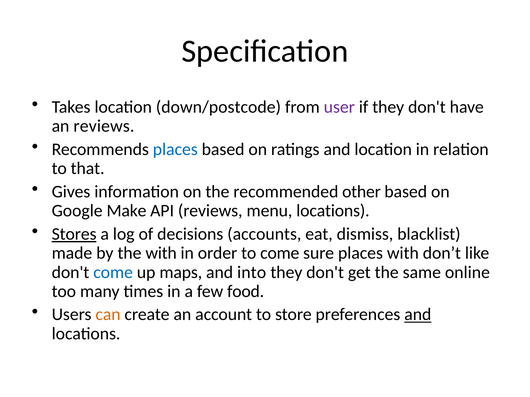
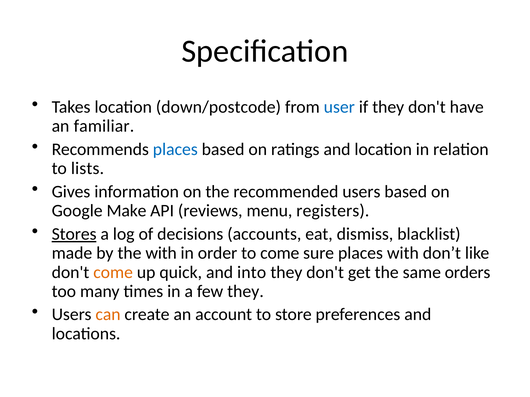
user colour: purple -> blue (339, 107)
an reviews: reviews -> familiar (104, 126)
that: that -> lists (88, 169)
recommended other: other -> users (361, 192)
menu locations: locations -> registers (333, 211)
come colour: blue -> orange (113, 273)
maps: maps -> quick (181, 273)
online: online -> orders (468, 273)
few food: food -> they (245, 292)
and underline: present -> none (418, 315)
